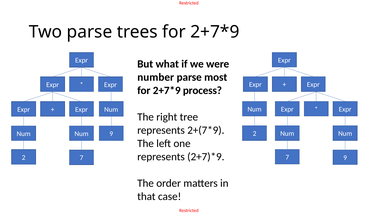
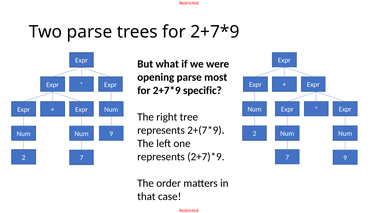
number: number -> opening (156, 77)
process: process -> specific (202, 90)
